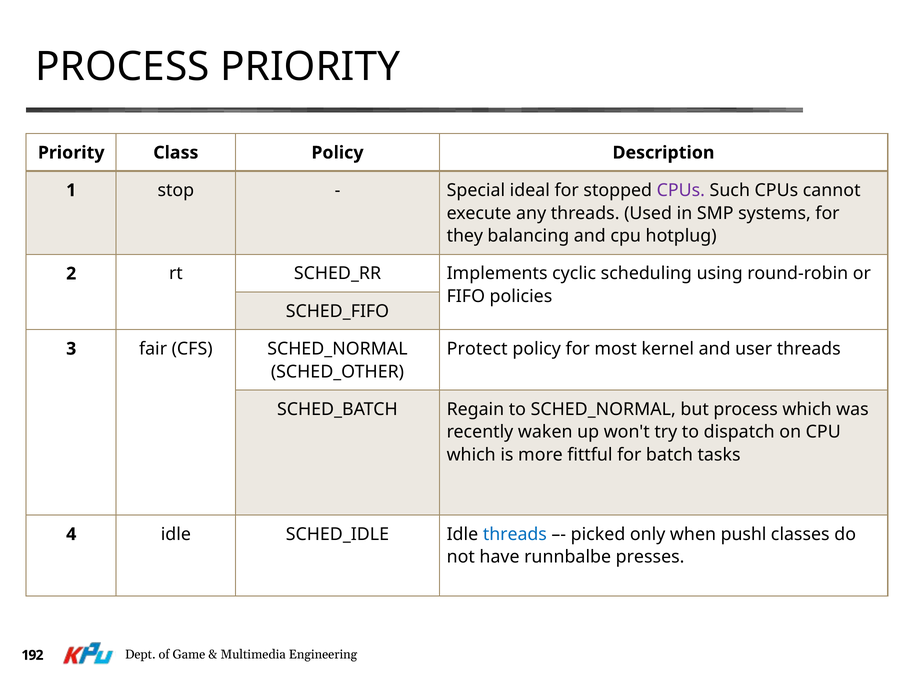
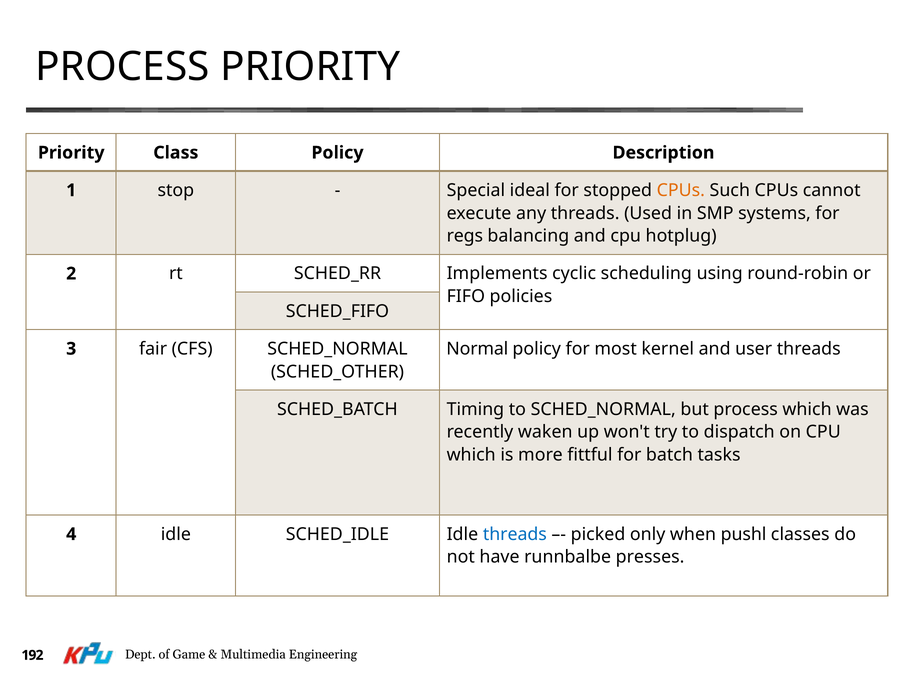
CPUs colour: purple -> orange (681, 190)
they: they -> regs (465, 236)
Protect: Protect -> Normal (477, 349)
Regain: Regain -> Timing (475, 409)
